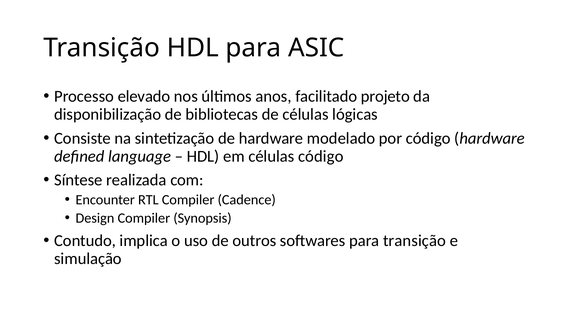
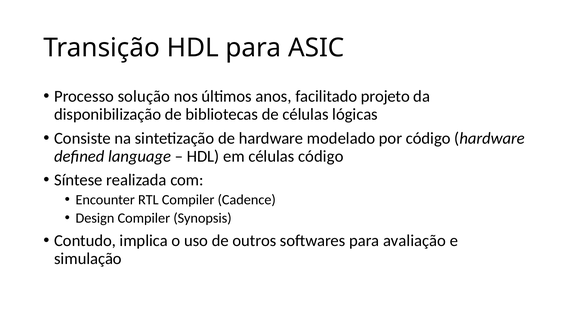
elevado: elevado -> solução (144, 96)
para transição: transição -> avaliação (415, 240)
